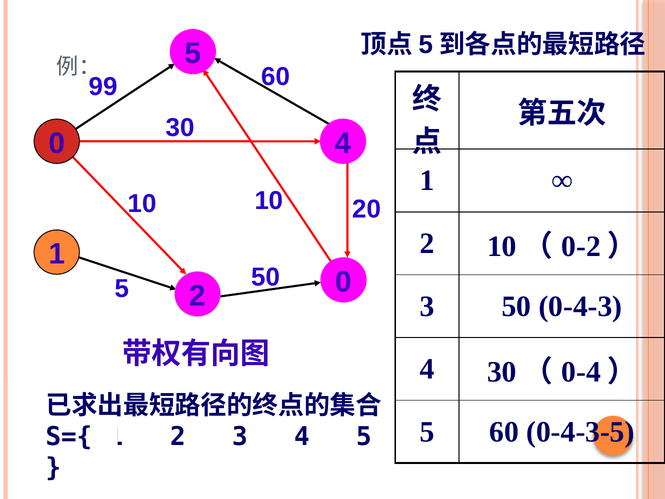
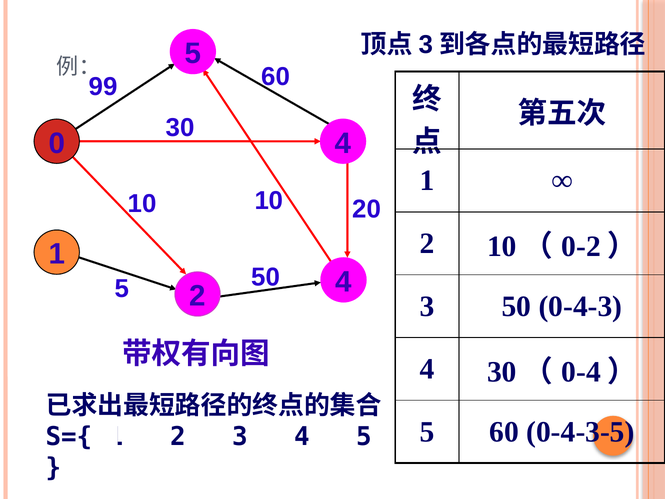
5: 5 -> 3 (426, 45)
2 0: 0 -> 4 (343, 282)
